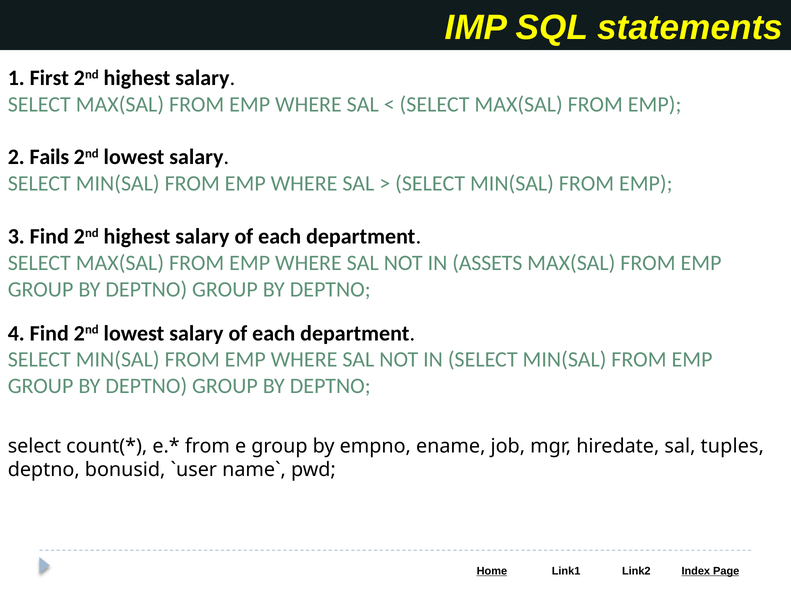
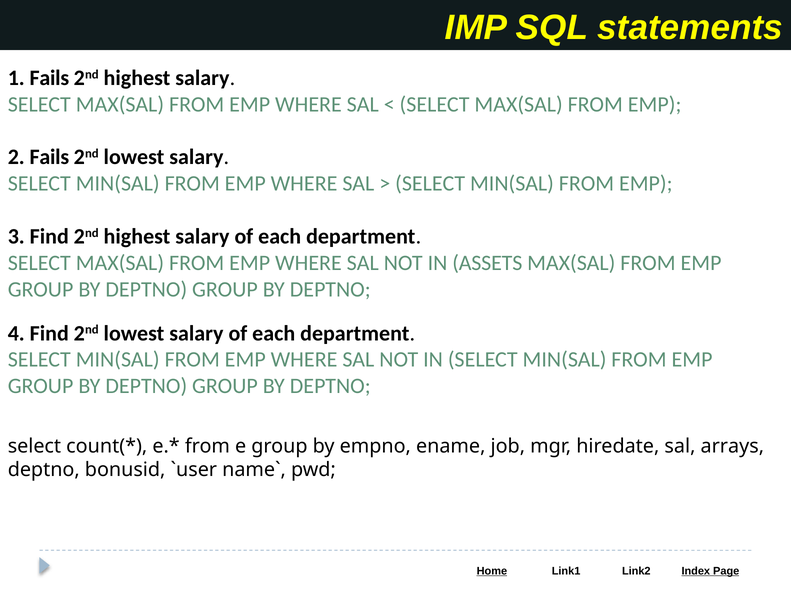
1 First: First -> Fails (49, 78)
tuples: tuples -> arrays (732, 446)
